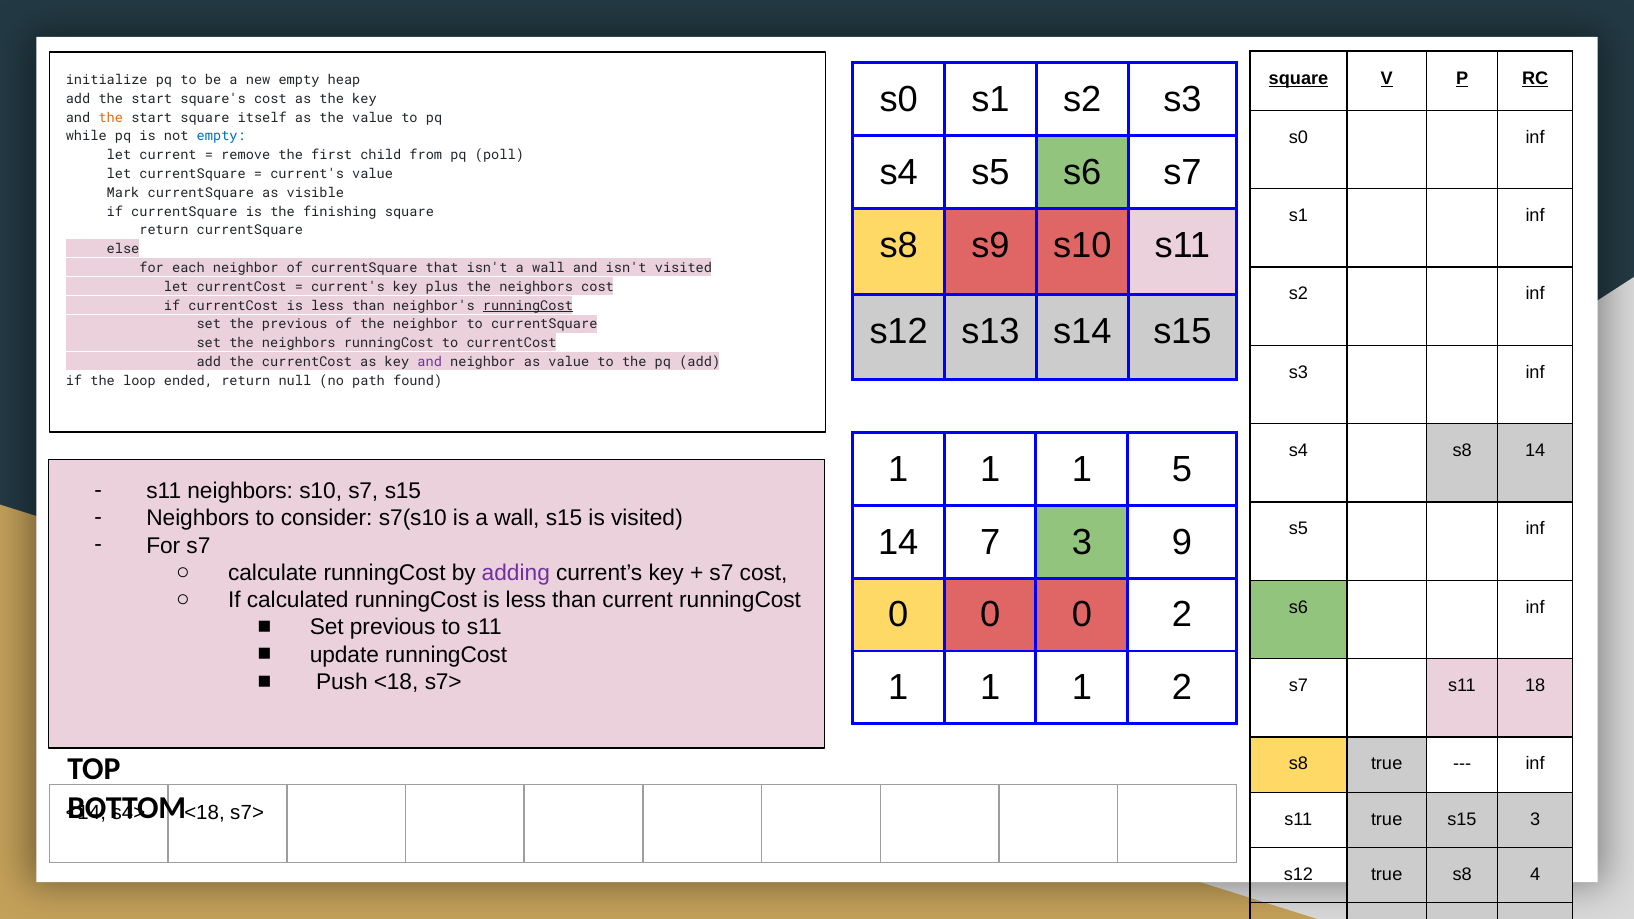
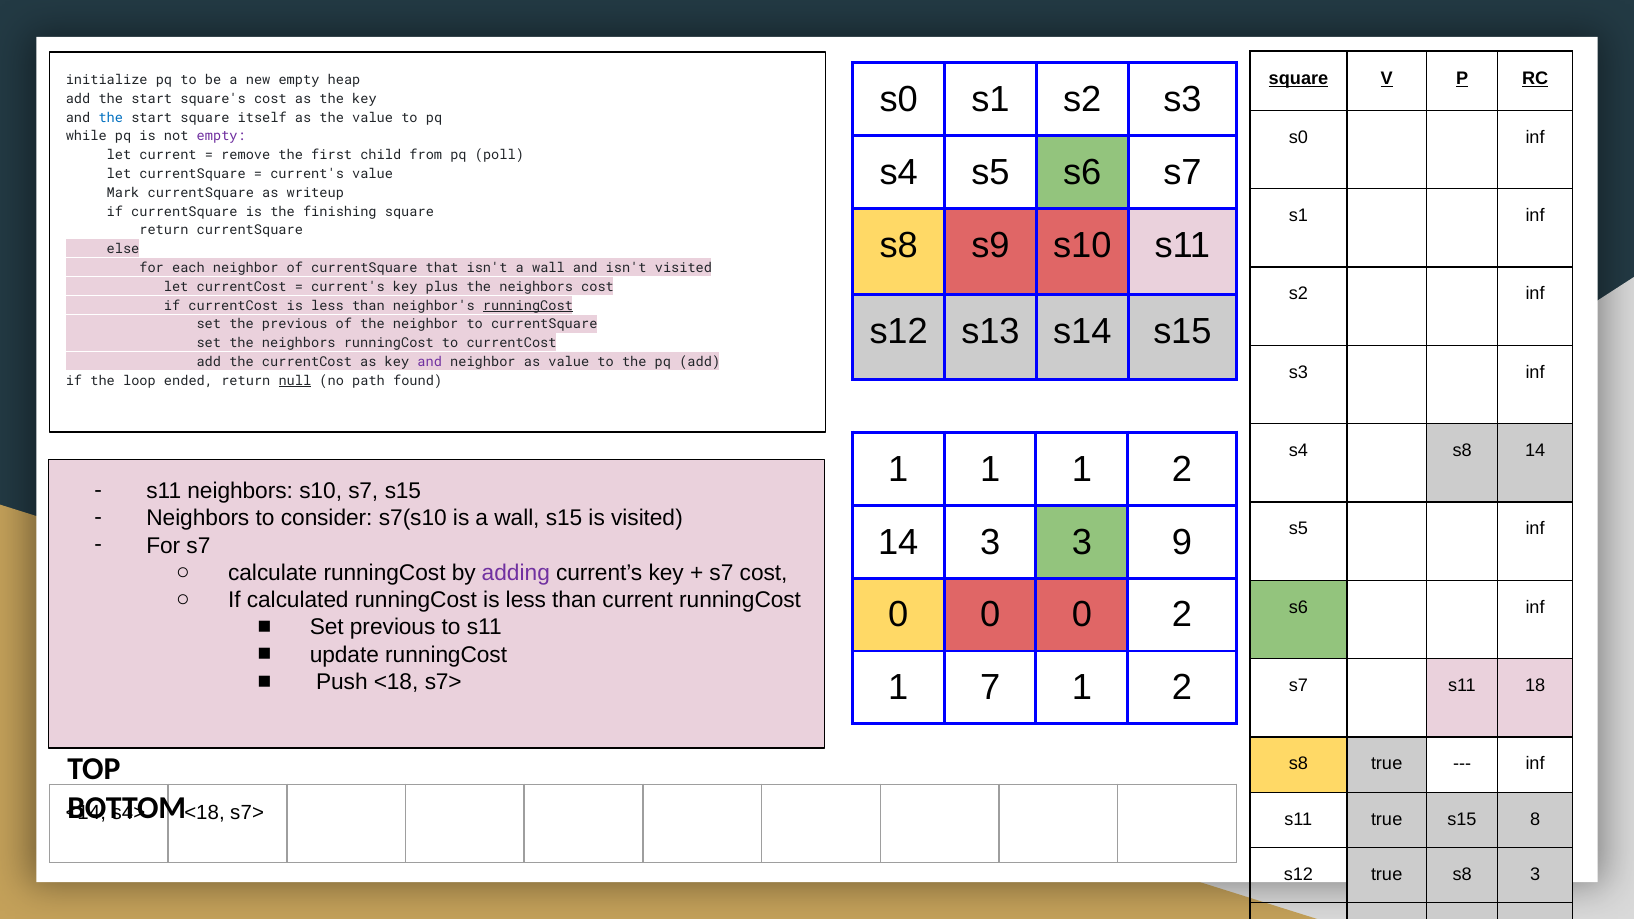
the colour: orange -> blue (111, 118)
empty colour: blue -> purple (221, 137)
visible: visible -> writeup (315, 193)
null underline: none -> present (295, 381)
1 1 5: 5 -> 2 (1182, 469)
14 7: 7 -> 3 (990, 542)
1: 1 -> 7 (990, 688)
s15 3: 3 -> 8 (1535, 819)
s8 4: 4 -> 3 (1535, 875)
